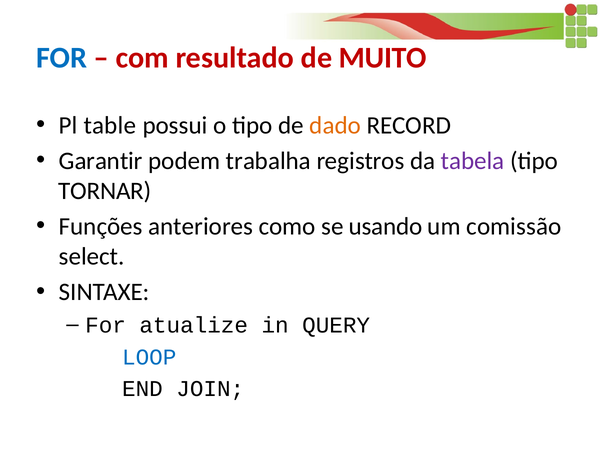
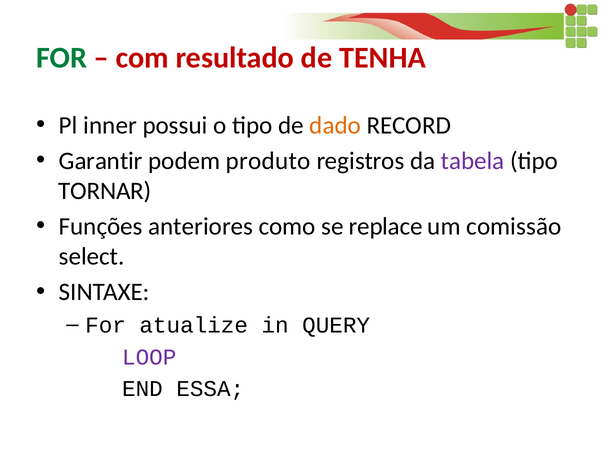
FOR colour: blue -> green (62, 58)
MUITO: MUITO -> TENHA (382, 58)
table: table -> inner (110, 125)
trabalha: trabalha -> produto (268, 161)
usando: usando -> replace (386, 227)
LOOP colour: blue -> purple (149, 357)
JOIN: JOIN -> ESSA (210, 389)
